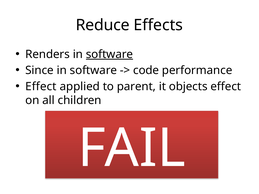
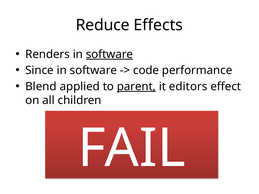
Effect: Effect -> Blend (41, 87)
parent underline: none -> present (136, 87)
objects: objects -> editors (188, 87)
